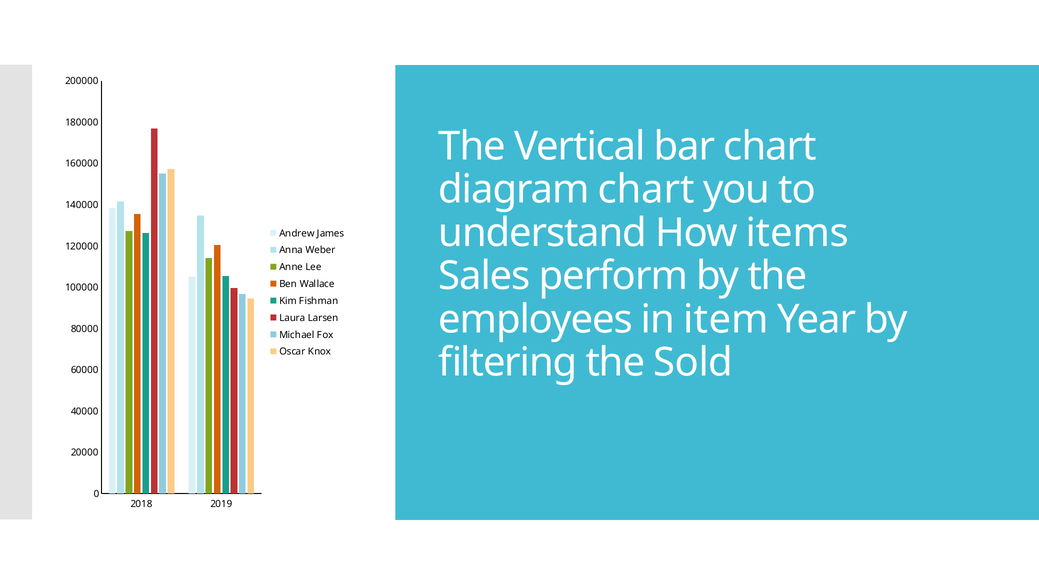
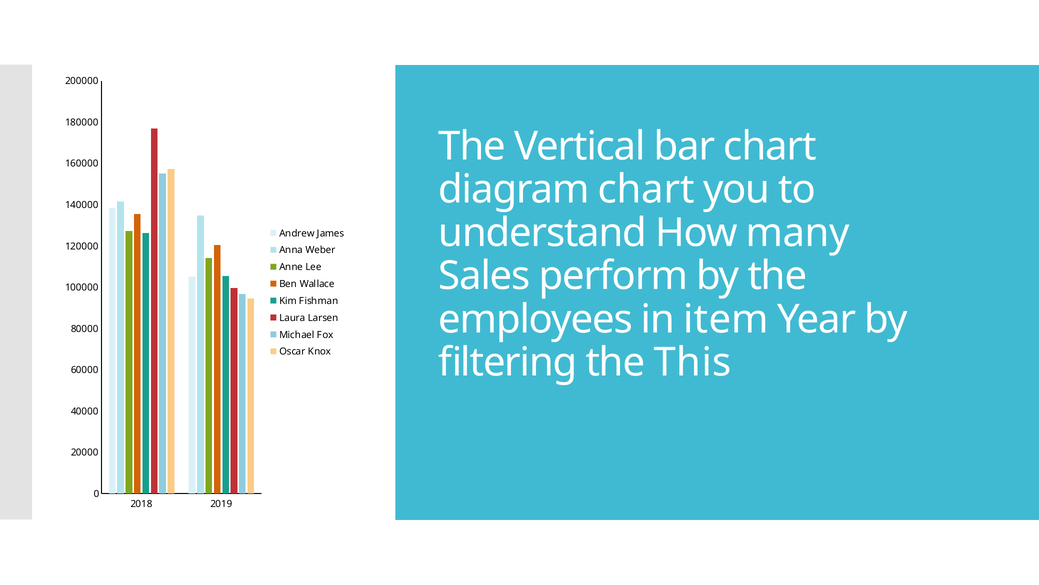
items: items -> many (798, 233)
Sold: Sold -> This (693, 362)
